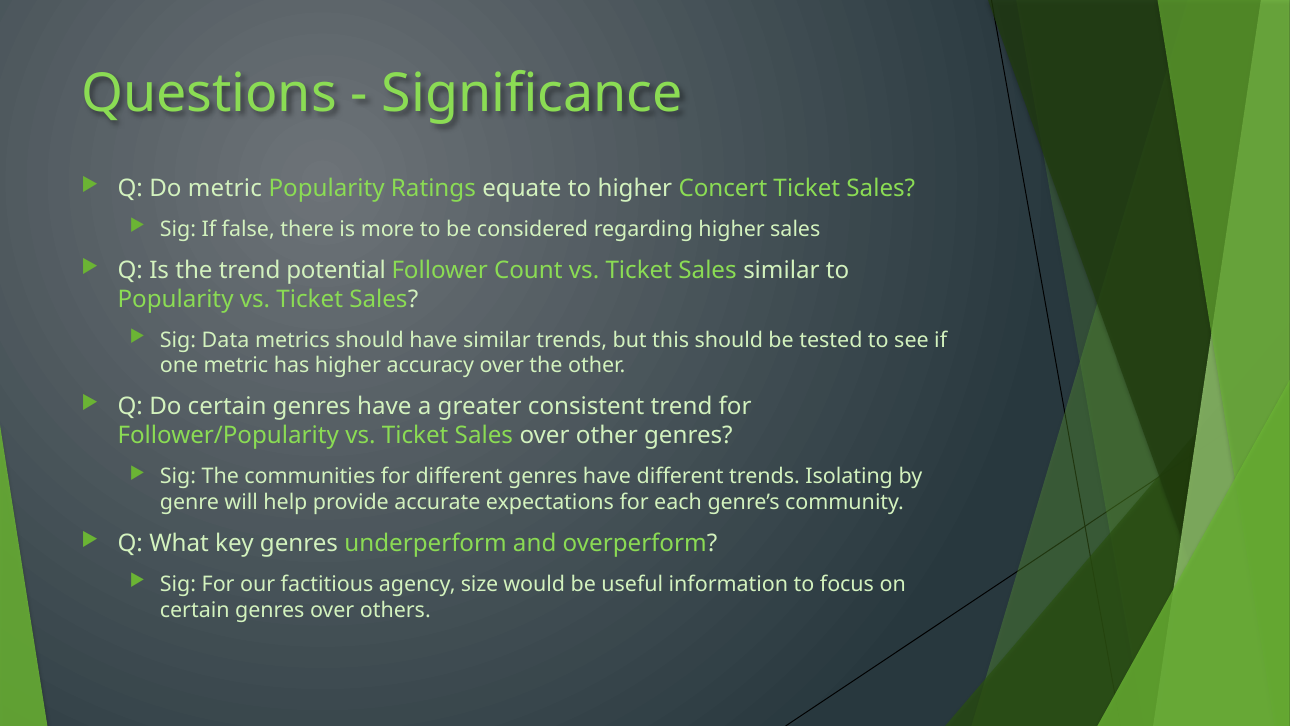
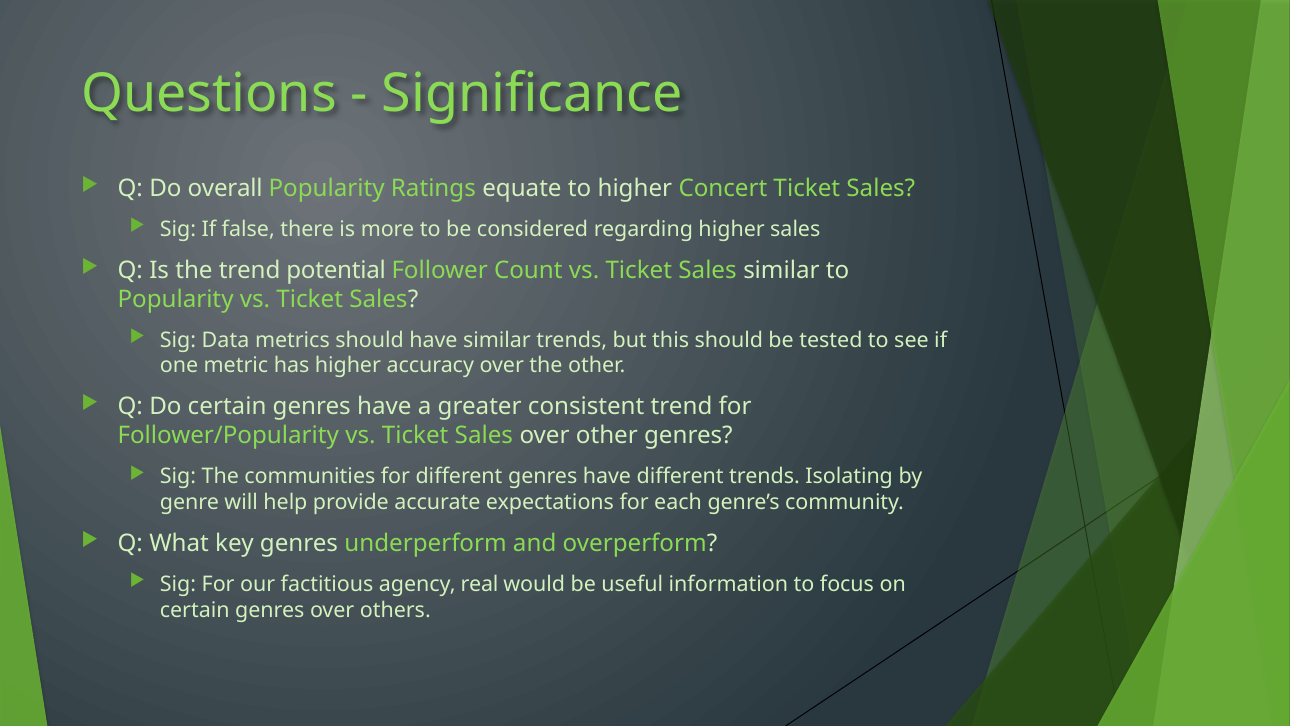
Do metric: metric -> overall (225, 189)
size: size -> real (480, 584)
